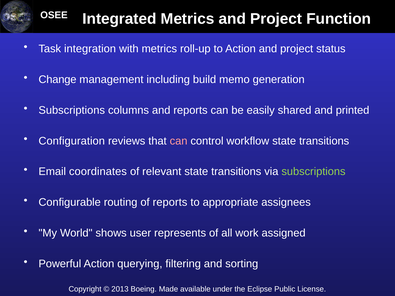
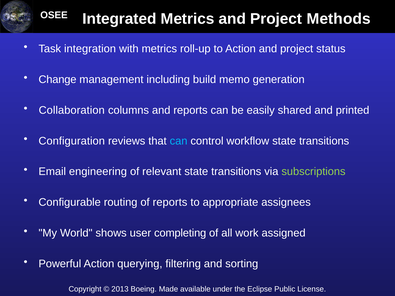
Function: Function -> Methods (339, 19)
Subscriptions: Subscriptions -> Collaboration (72, 110)
can colour: pink -> light blue (179, 141)
coordinates: coordinates -> engineering (98, 172)
represents: represents -> completing (180, 233)
